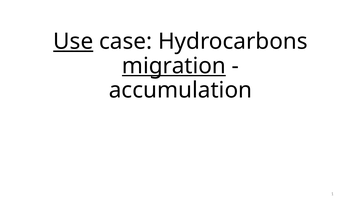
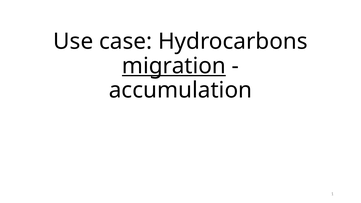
Use underline: present -> none (73, 42)
